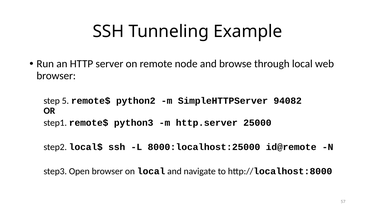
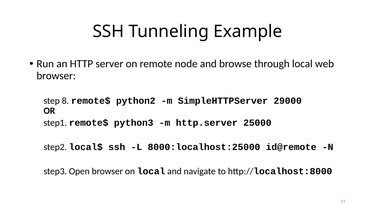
5: 5 -> 8 (65, 101)
94082: 94082 -> 29000 (288, 101)
